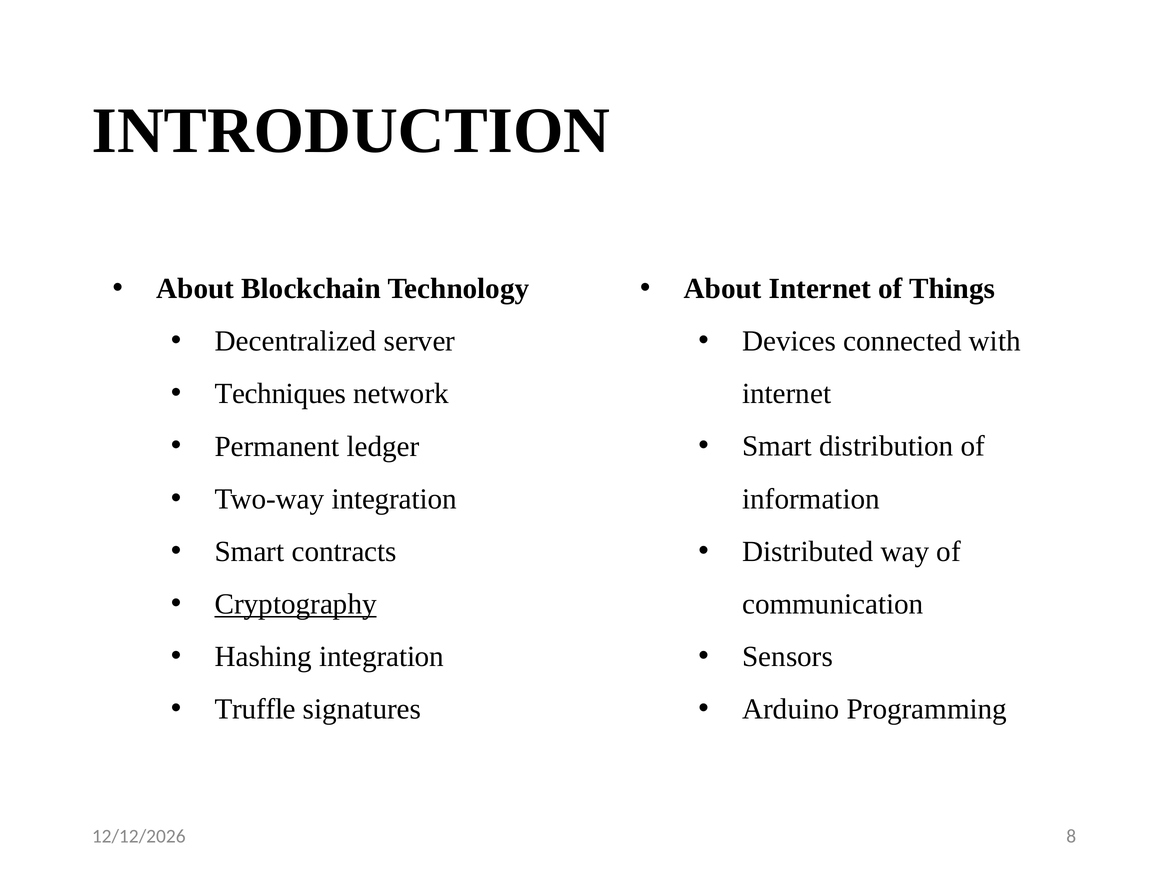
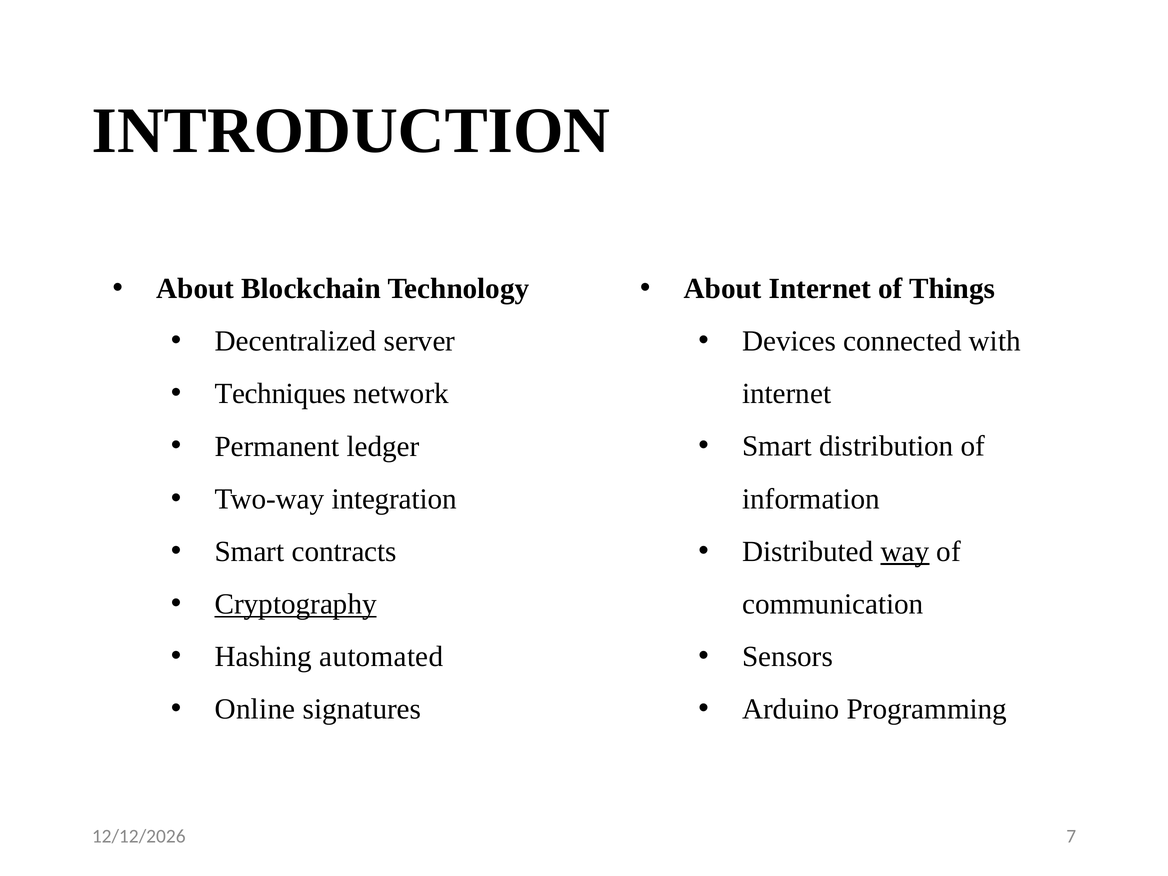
way underline: none -> present (905, 551)
Hashing integration: integration -> automated (381, 657)
Truffle: Truffle -> Online (255, 709)
8: 8 -> 7 (1071, 836)
